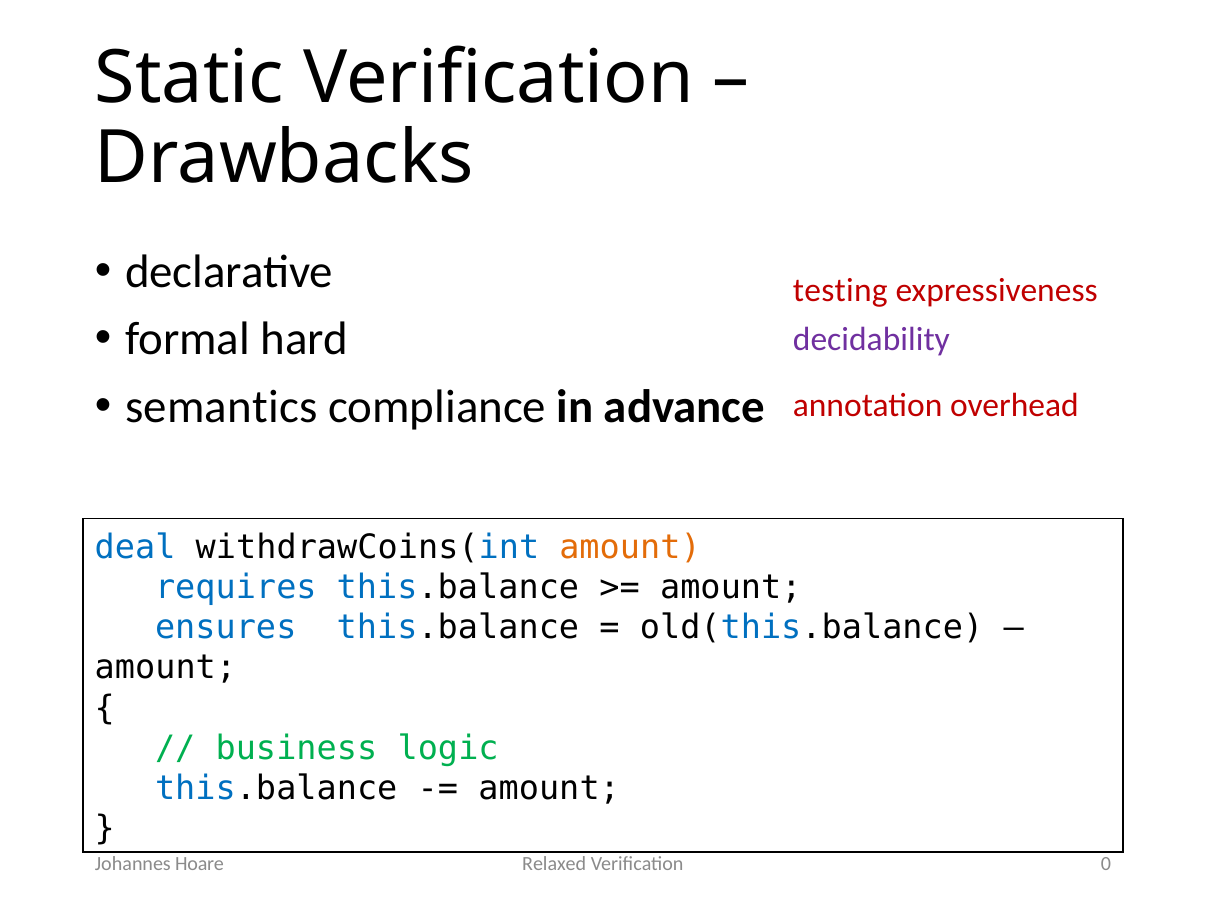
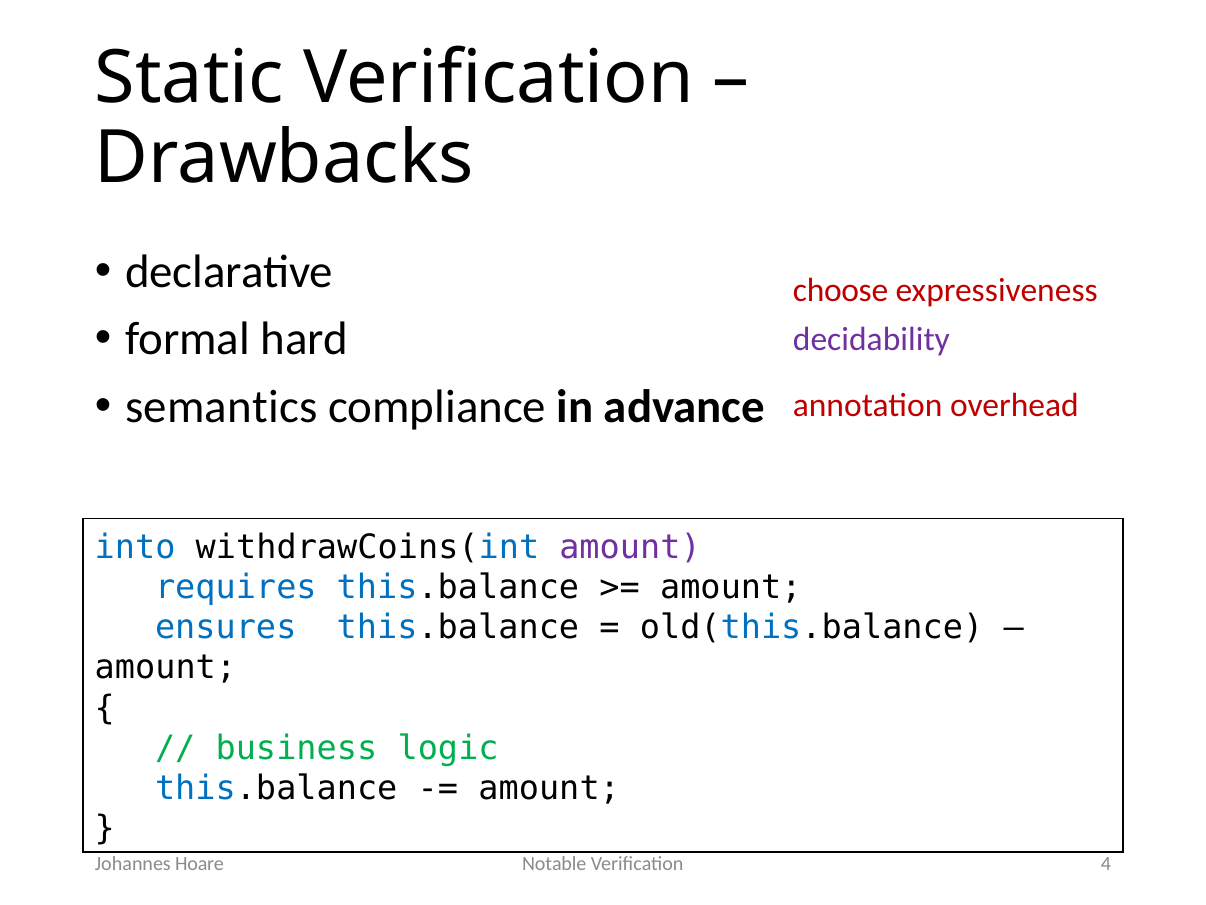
testing: testing -> choose (841, 291)
deal: deal -> into (135, 547)
amount colour: orange -> purple (630, 547)
Relaxed: Relaxed -> Notable (554, 864)
0: 0 -> 4 (1106, 864)
